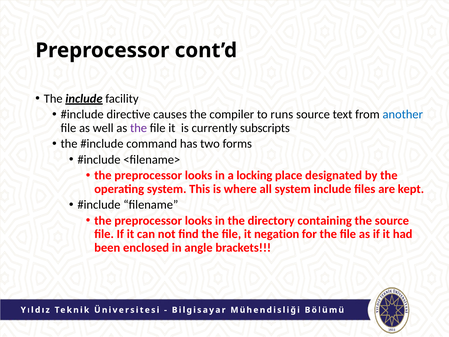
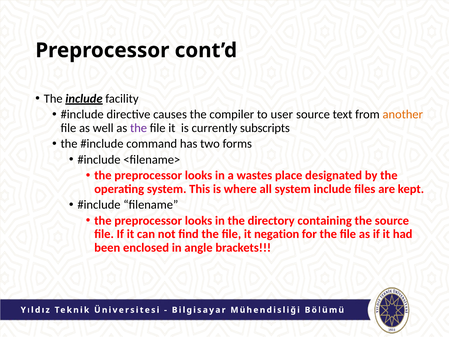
runs: runs -> user (282, 114)
another colour: blue -> orange (403, 114)
locking: locking -> wastes (254, 175)
